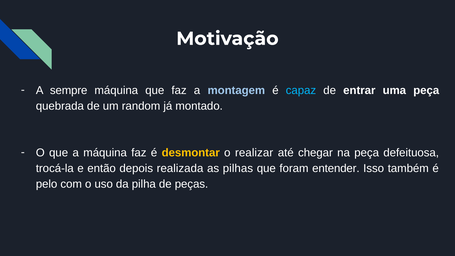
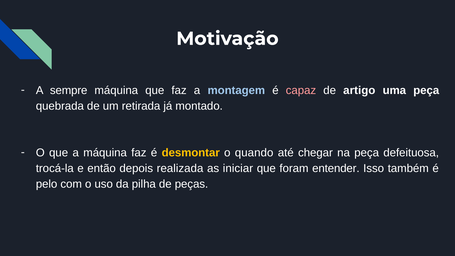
capaz colour: light blue -> pink (301, 90)
entrar: entrar -> artigo (359, 90)
random: random -> retirada (141, 106)
realizar: realizar -> quando (254, 153)
pilhas: pilhas -> iniciar (238, 168)
